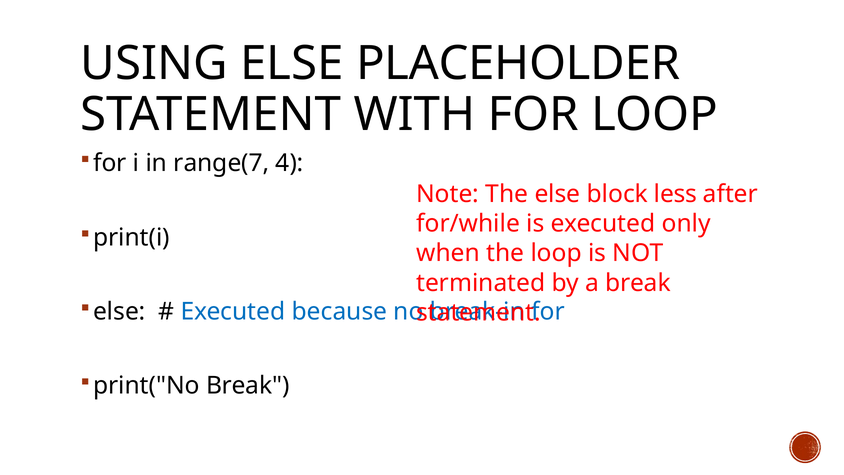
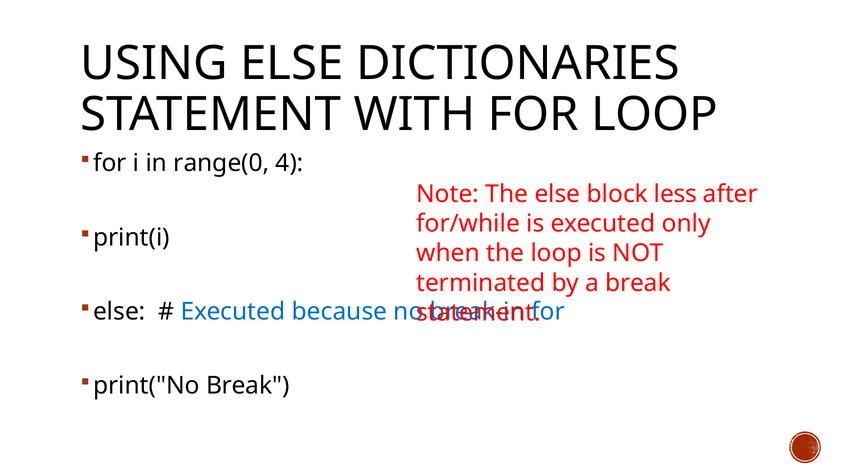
PLACEHOLDER: PLACEHOLDER -> DICTIONARIES (518, 63)
range(7: range(7 -> range(0 (221, 163)
